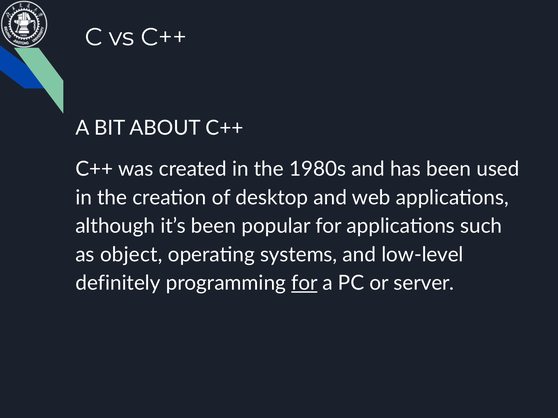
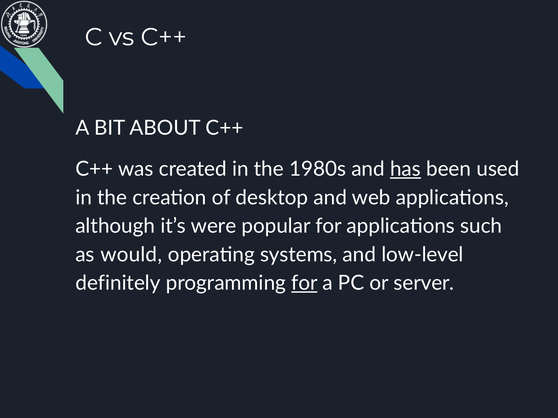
has underline: none -> present (405, 169)
it’s been: been -> were (214, 226)
object: object -> would (131, 255)
